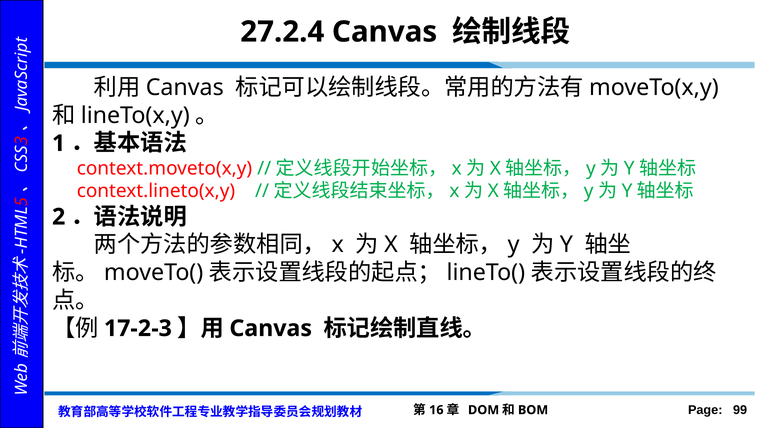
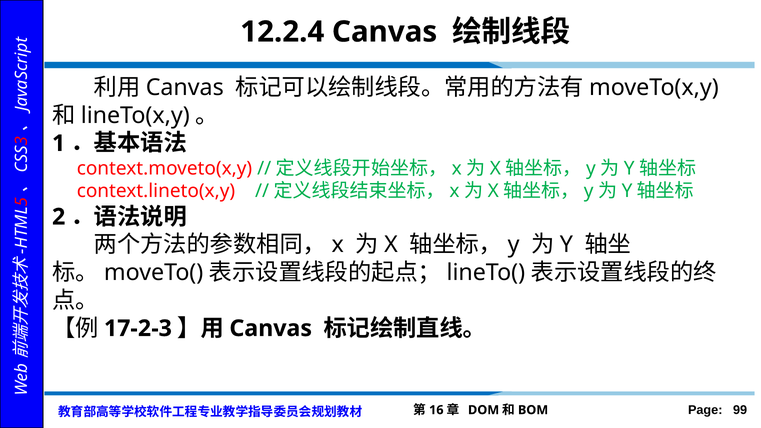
27.2.4: 27.2.4 -> 12.2.4 (282, 32)
